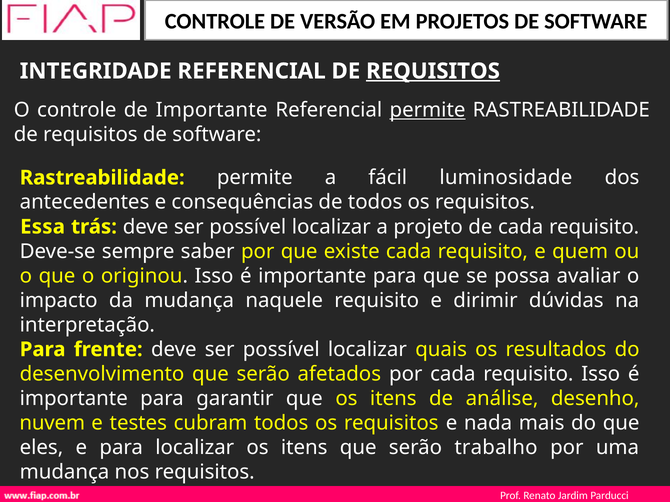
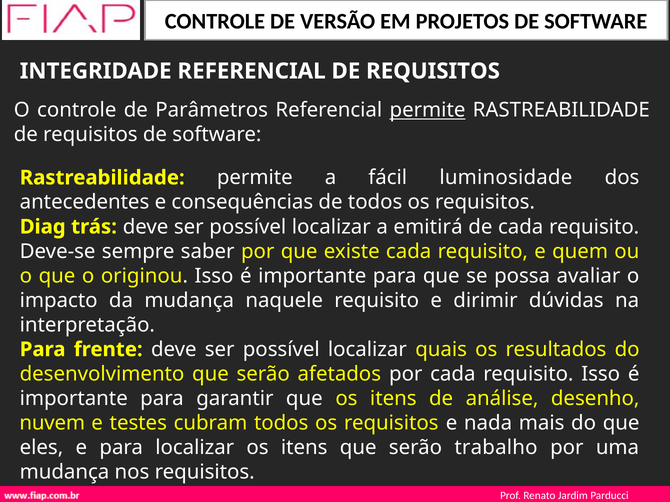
REQUISITOS underline: present -> none (433, 71)
de Importante: Importante -> Parâmetros (212, 110)
Essa: Essa -> Diag (43, 227)
projeto: projeto -> emitirá (428, 227)
